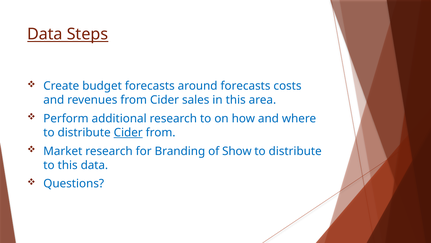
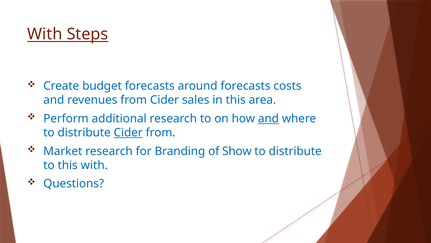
Data: Data -> With (45, 34)
and underline: none -> present (268, 118)
this data: data -> with (94, 165)
